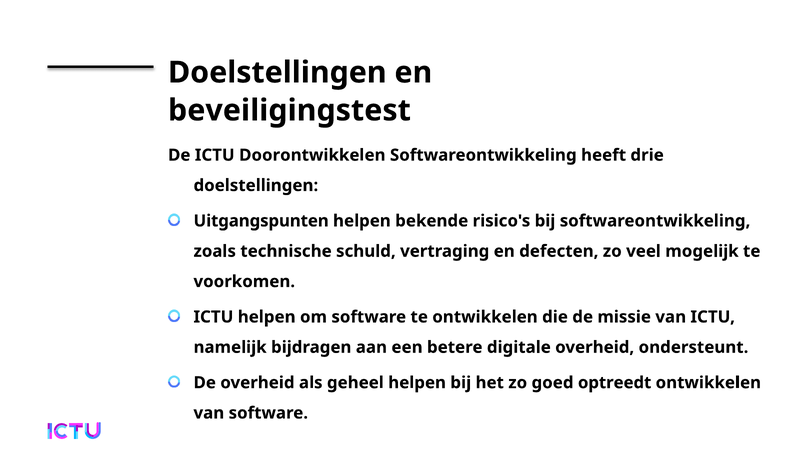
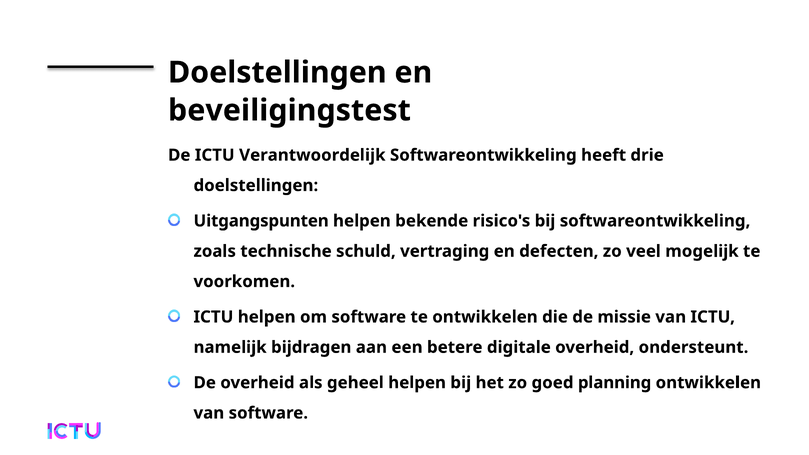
Doorontwikkelen: Doorontwikkelen -> Verantwoordelijk (312, 155)
optreedt: optreedt -> planning (615, 383)
